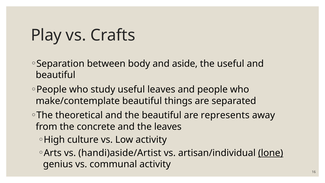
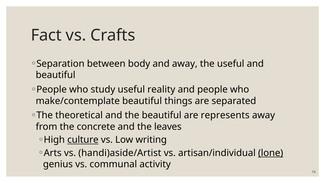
Play: Play -> Fact (46, 35)
and aside: aside -> away (185, 64)
useful leaves: leaves -> reality (161, 89)
culture underline: none -> present (83, 140)
Low activity: activity -> writing (151, 140)
